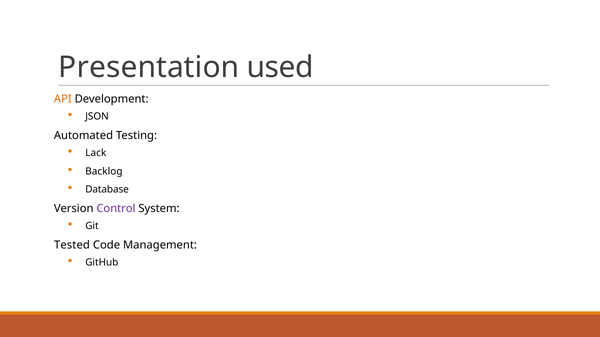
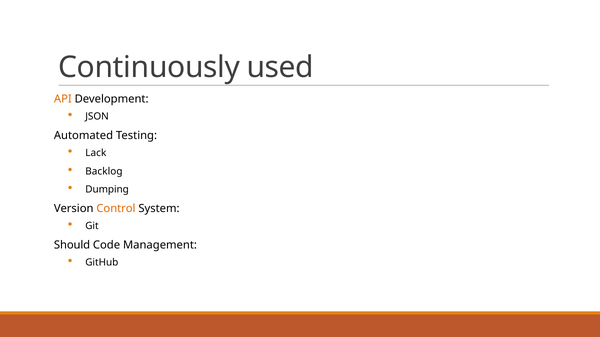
Presentation: Presentation -> Continuously (149, 67)
Database: Database -> Dumping (107, 190)
Control colour: purple -> orange (116, 209)
Tested: Tested -> Should (72, 245)
